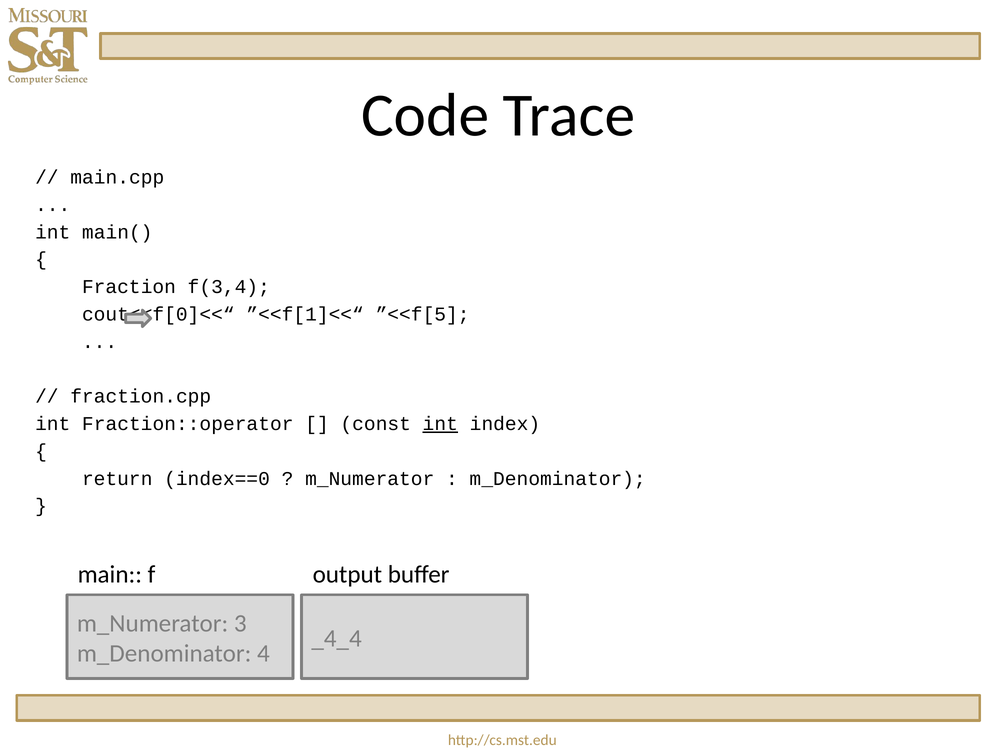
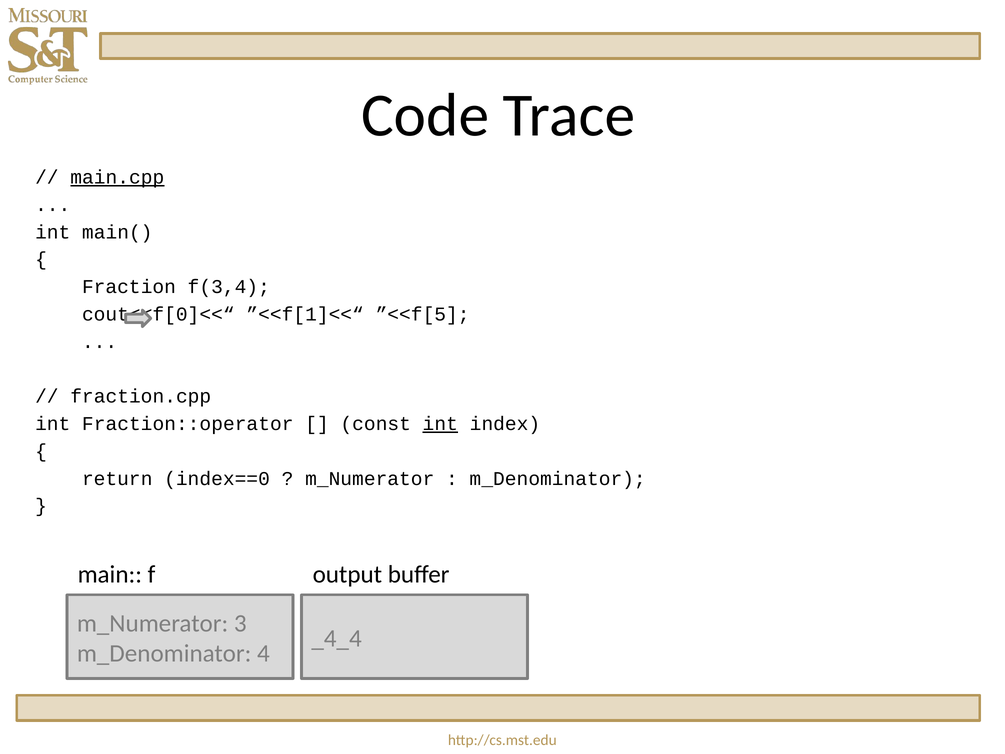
main.cpp underline: none -> present (117, 177)
